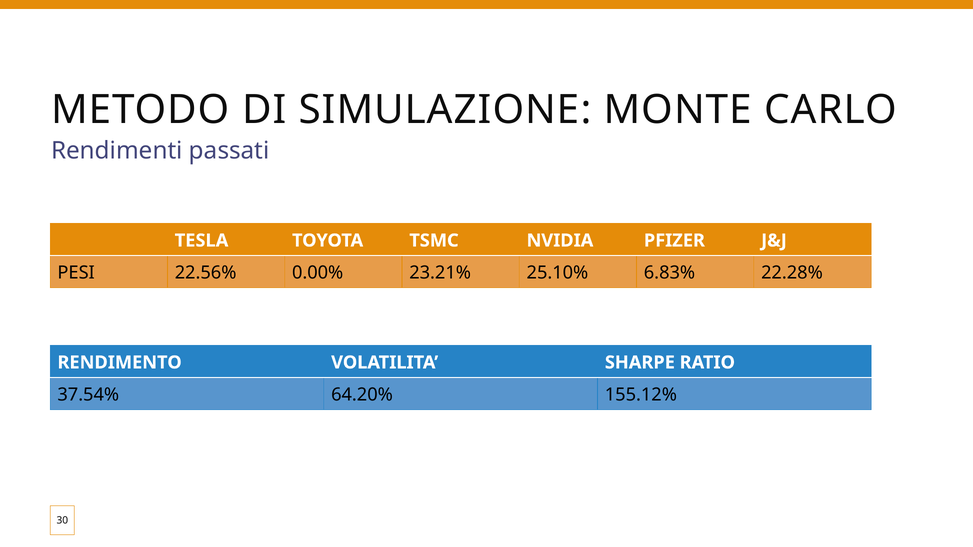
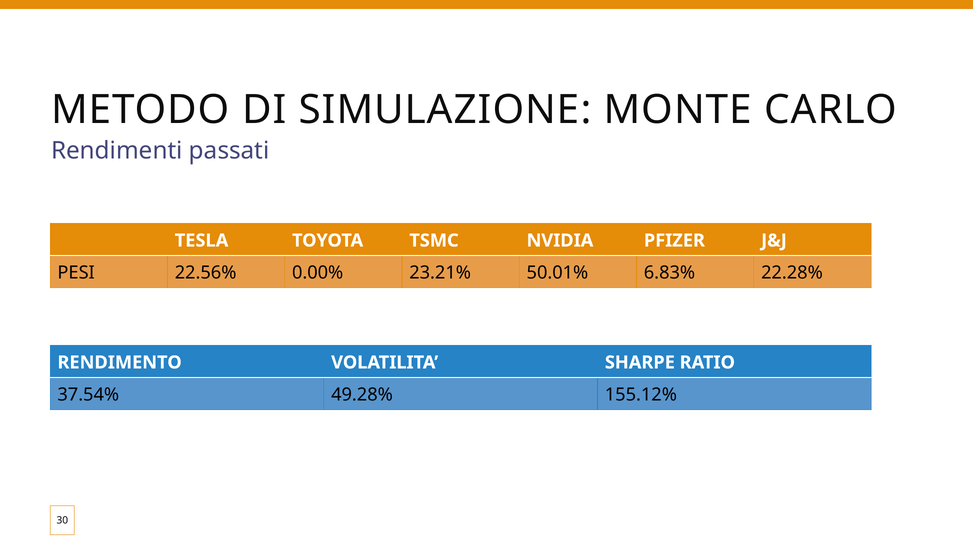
25.10%: 25.10% -> 50.01% (557, 273)
64.20%: 64.20% -> 49.28% (362, 395)
